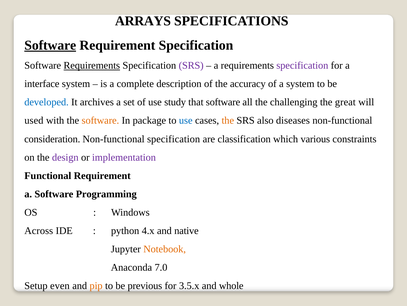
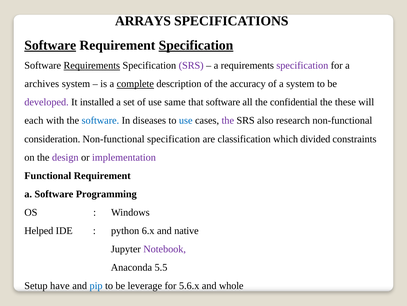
Specification underline: none -> present (196, 45)
interface: interface -> archives (42, 84)
complete underline: none -> present (135, 84)
developed colour: blue -> purple (47, 102)
archives: archives -> installed (97, 102)
study: study -> same (175, 102)
challenging: challenging -> confidential (294, 102)
great: great -> these (345, 102)
used: used -> each (34, 120)
software colour: orange -> blue (100, 120)
package: package -> diseases (149, 120)
the colour: orange -> purple (228, 120)
diseases: diseases -> research (293, 120)
various: various -> divided (315, 139)
Across: Across -> Helped (39, 230)
4.x: 4.x -> 6.x (148, 230)
Notebook colour: orange -> purple (165, 249)
7.0: 7.0 -> 5.5 (161, 267)
even: even -> have (60, 285)
pip colour: orange -> blue (96, 285)
previous: previous -> leverage (145, 285)
3.5.x: 3.5.x -> 5.6.x (189, 285)
